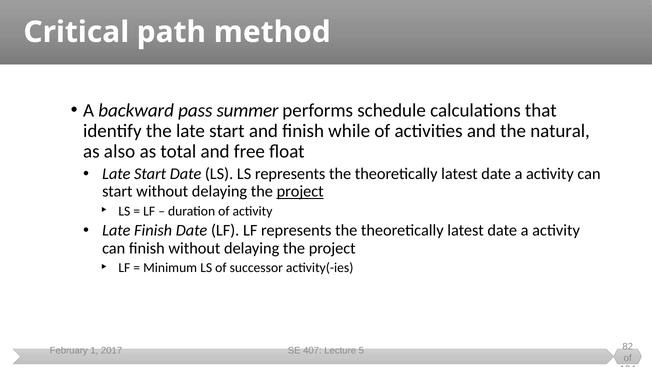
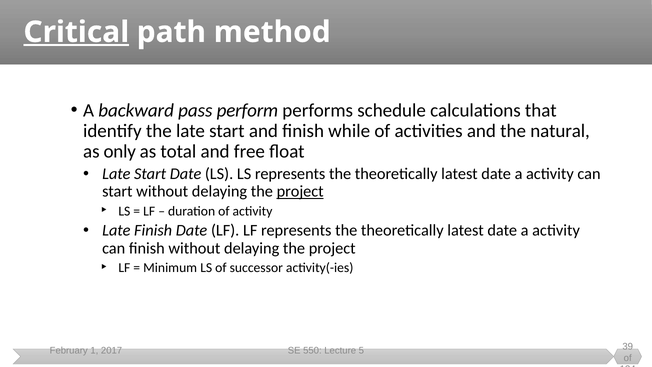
Critical underline: none -> present (76, 32)
summer: summer -> perform (247, 110)
also: also -> only (120, 151)
407: 407 -> 550 (312, 350)
82: 82 -> 39 (628, 346)
